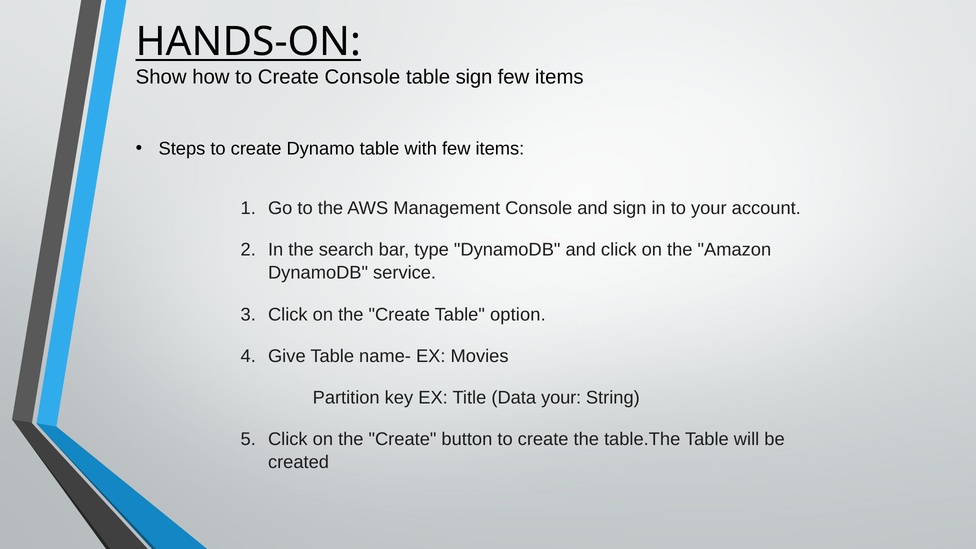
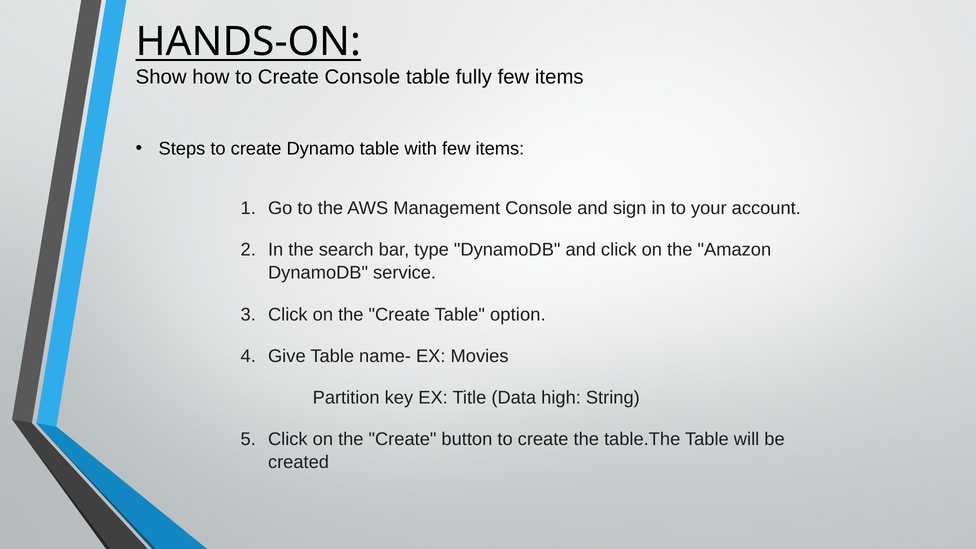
table sign: sign -> fully (474, 77)
Data your: your -> high (561, 398)
